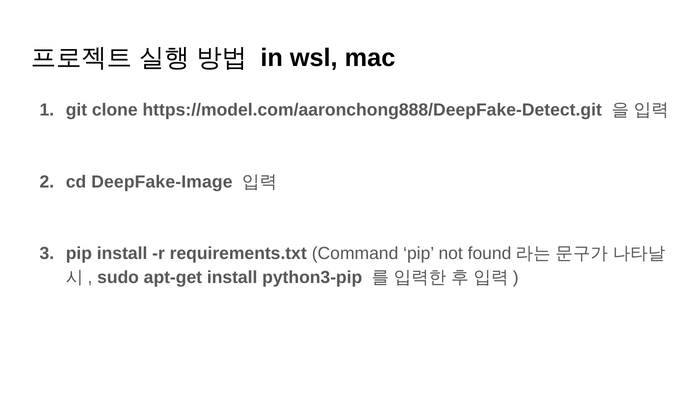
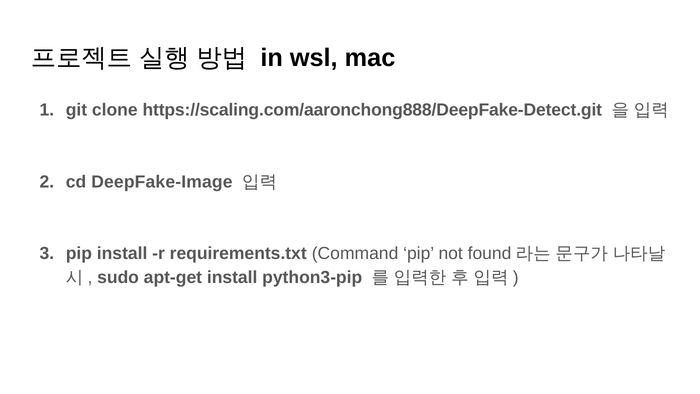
https://model.com/aaronchong888/DeepFake-Detect.git: https://model.com/aaronchong888/DeepFake-Detect.git -> https://scaling.com/aaronchong888/DeepFake-Detect.git (372, 110)
